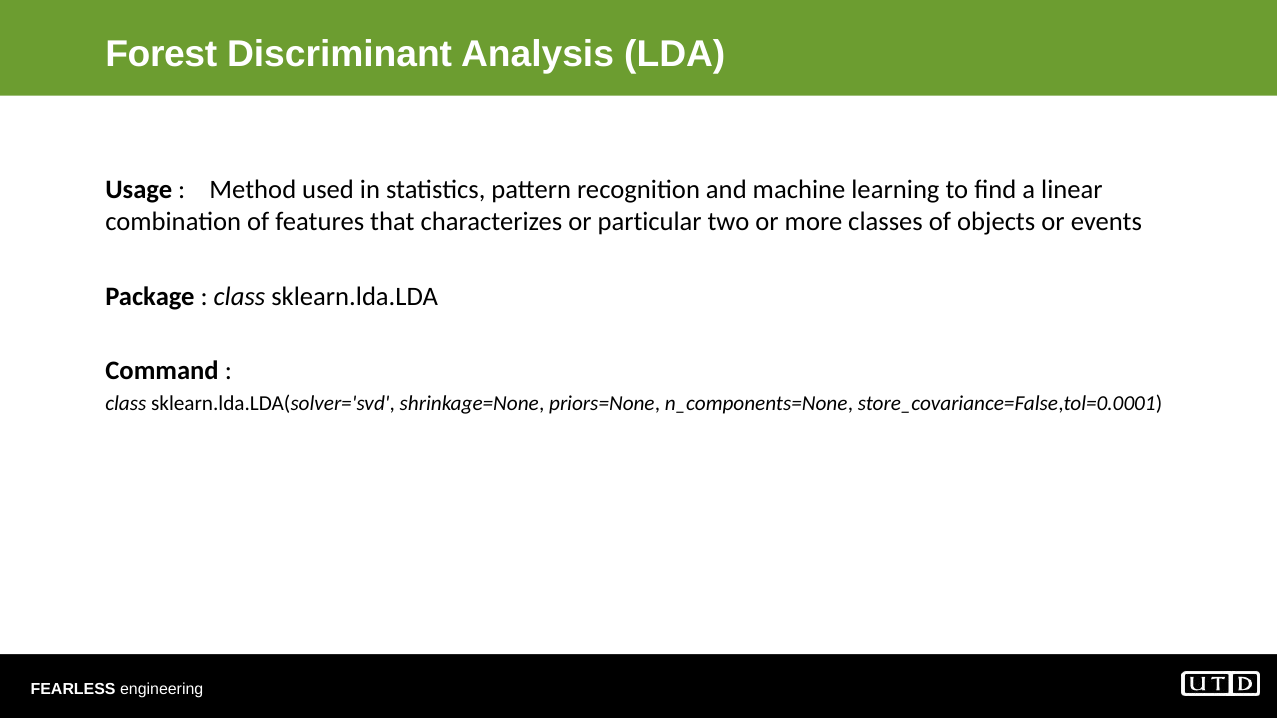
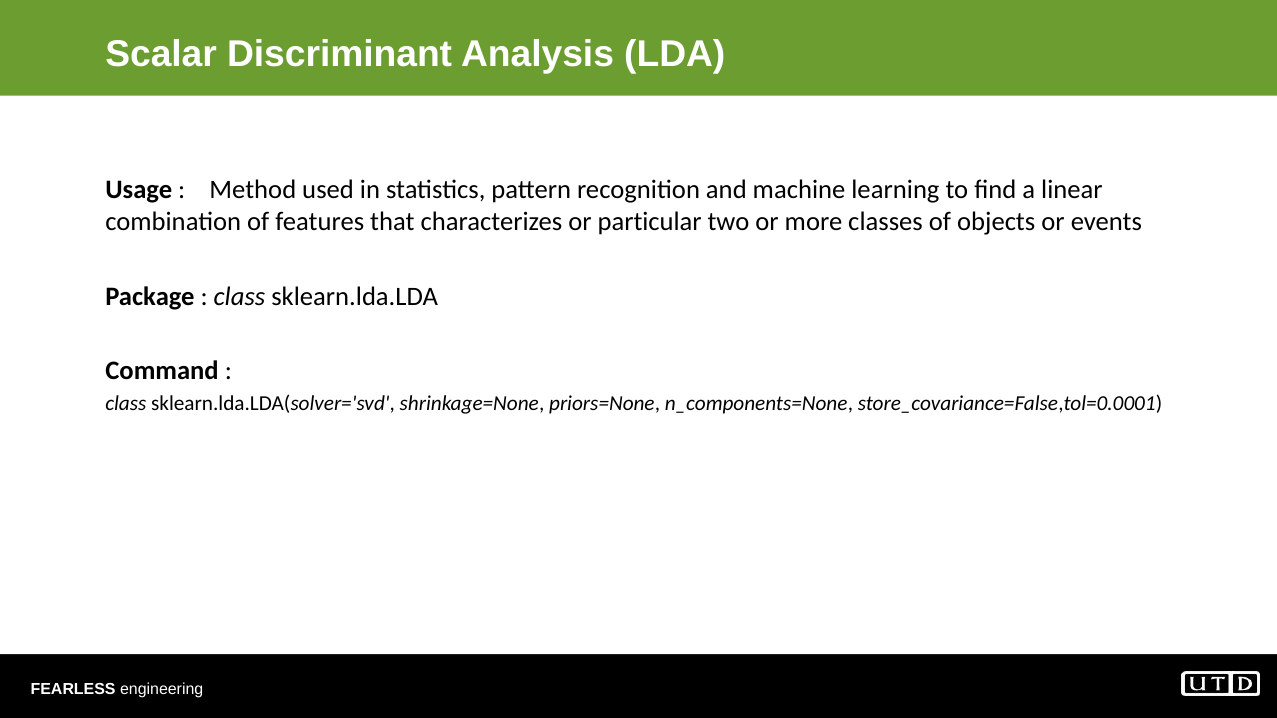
Forest: Forest -> Scalar (161, 54)
